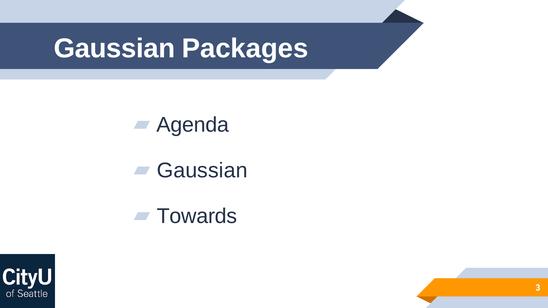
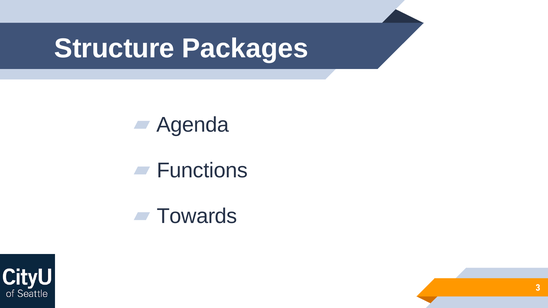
Gaussian: Gaussian -> Structure (114, 48)
Gaussian: Gaussian -> Functions (202, 171)
